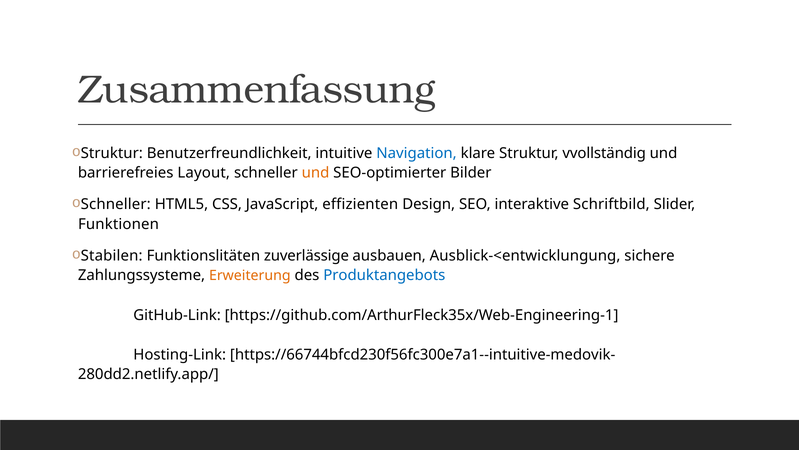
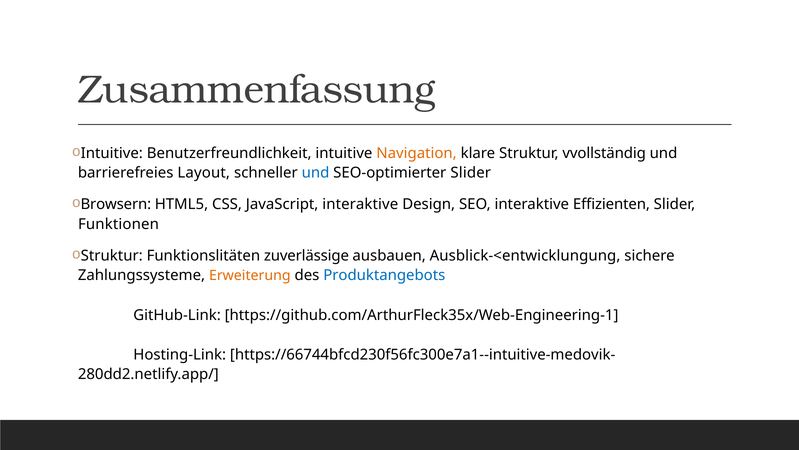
Struktur: Struktur -> Intuitive (112, 153)
Navigation colour: blue -> orange (417, 153)
und colour: orange -> blue (316, 173)
SEO-optimierter Bilder: Bilder -> Slider (471, 173)
Schneller: Schneller -> Browsern (116, 204)
JavaScript effizienten: effizienten -> interaktive (360, 204)
Schriftbild: Schriftbild -> Effizienten (611, 204)
Stabilen: Stabilen -> Struktur (112, 255)
